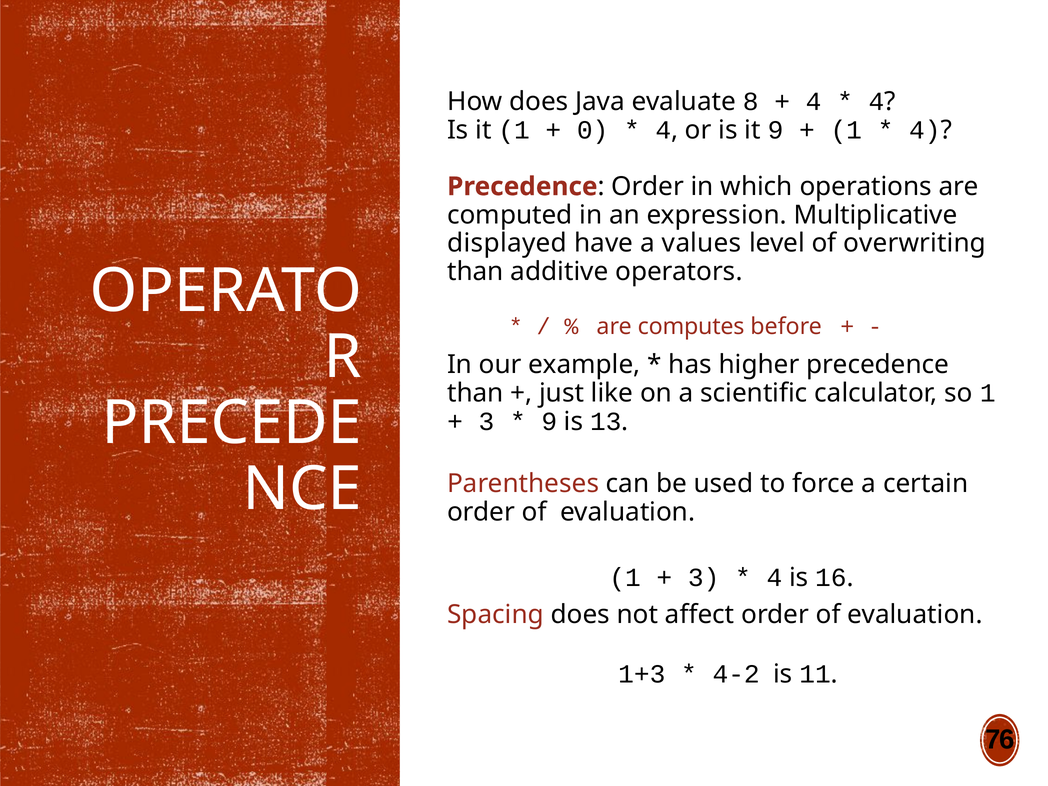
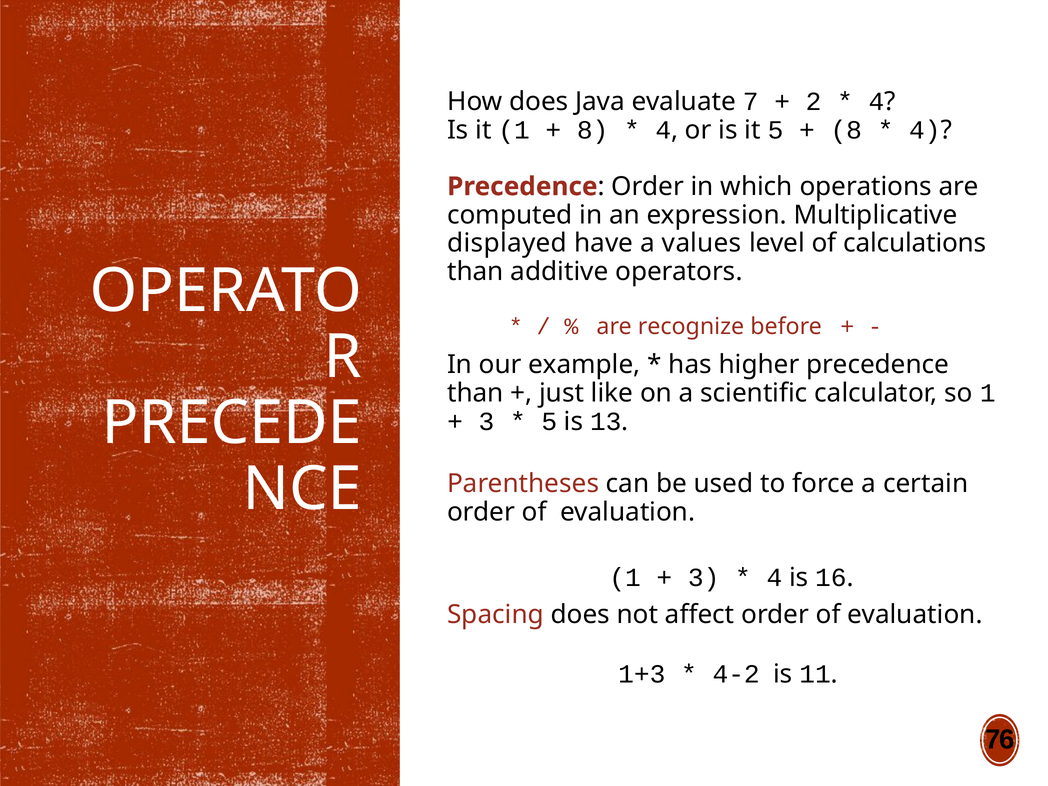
8: 8 -> 7 (751, 102)
4: 4 -> 2 (814, 102)
0: 0 -> 8 (593, 130)
it 9: 9 -> 5 (775, 130)
1: 1 -> 8 (846, 130)
overwriting: overwriting -> calculations (915, 243)
computes: computes -> recognize (691, 326)
9: 9 -> 5 (549, 421)
